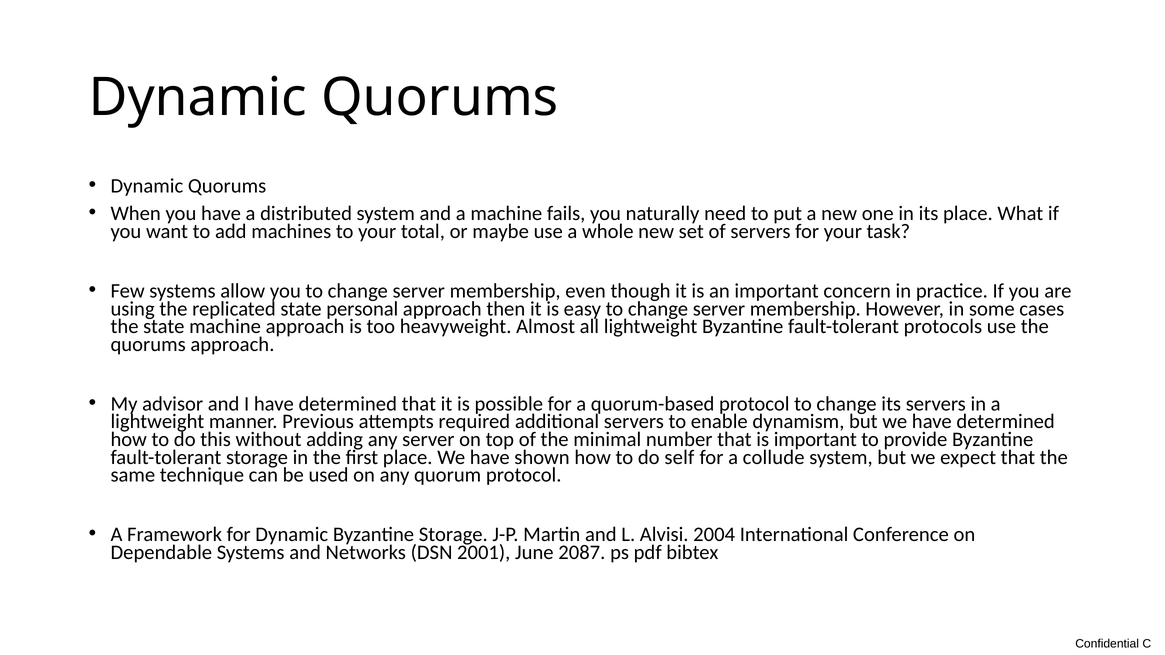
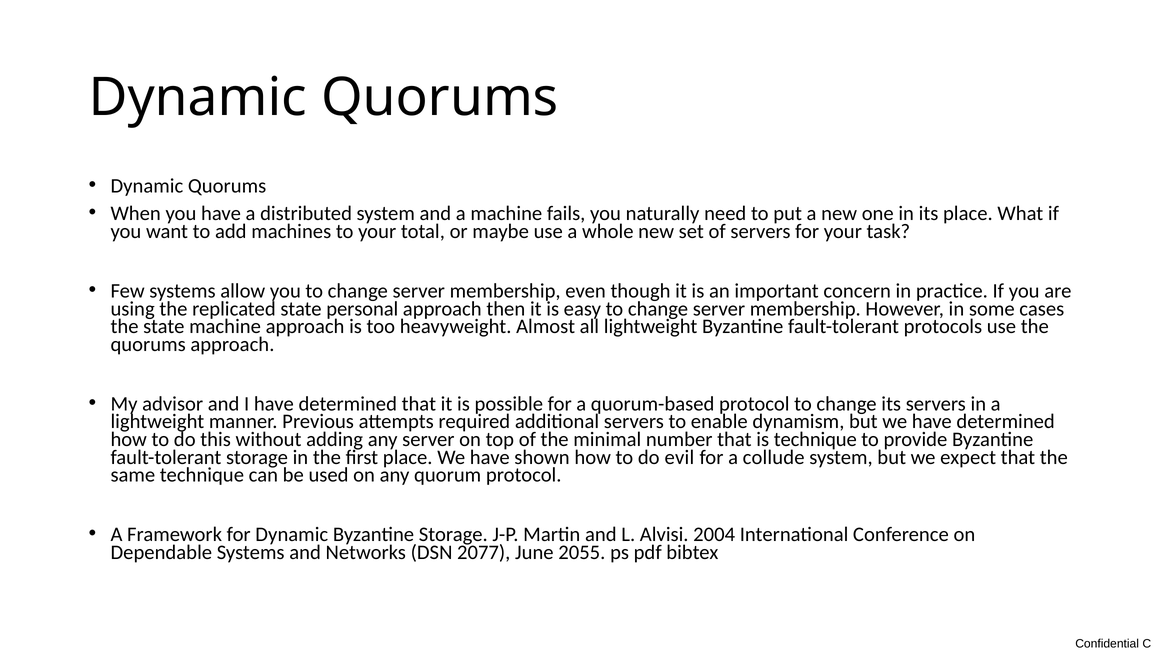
is important: important -> technique (815, 440)
self: self -> evil (679, 457)
2001: 2001 -> 2077 (484, 553)
2087: 2087 -> 2055 (582, 553)
